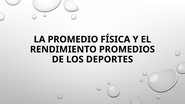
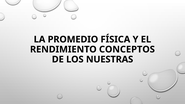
PROMEDIOS: PROMEDIOS -> CONCEPTOS (127, 49)
DEPORTES: DEPORTES -> NUESTRAS (110, 59)
